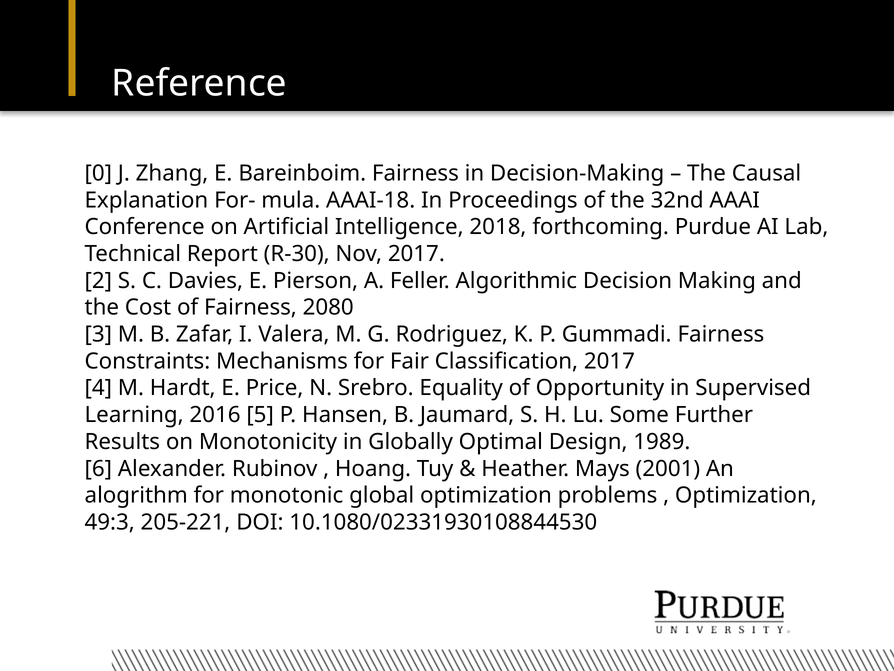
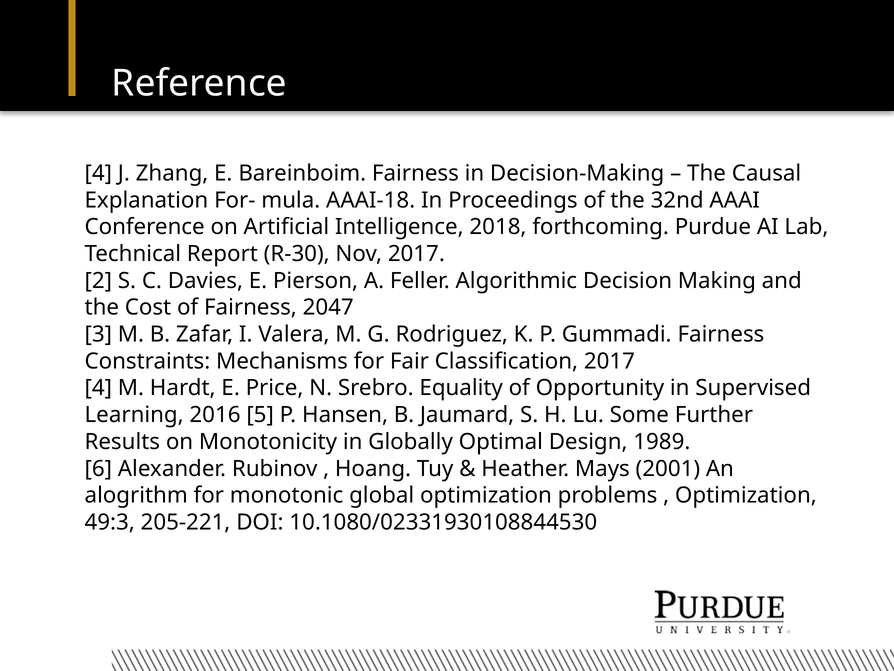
0: 0 -> 4 (98, 173)
2080: 2080 -> 2047 (328, 307)
